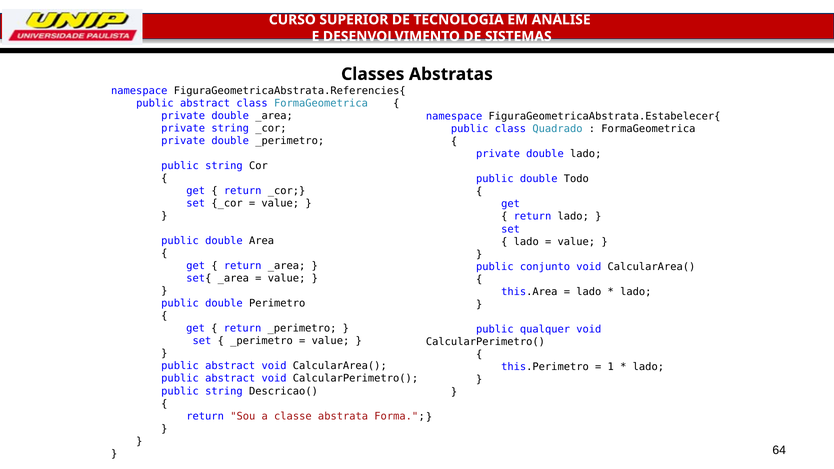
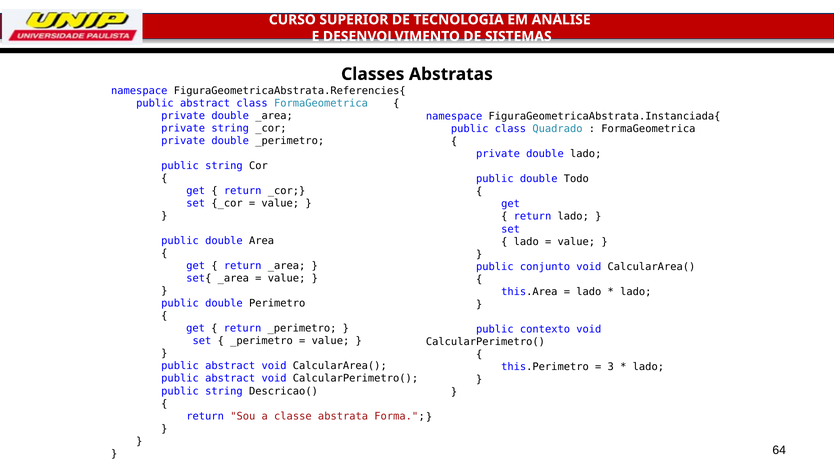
FiguraGeometricaAbstrata.Estabelecer{: FiguraGeometricaAbstrata.Estabelecer{ -> FiguraGeometricaAbstrata.Instanciada{ (605, 117)
qualquer: qualquer -> contexto (545, 329)
1: 1 -> 3 (611, 367)
